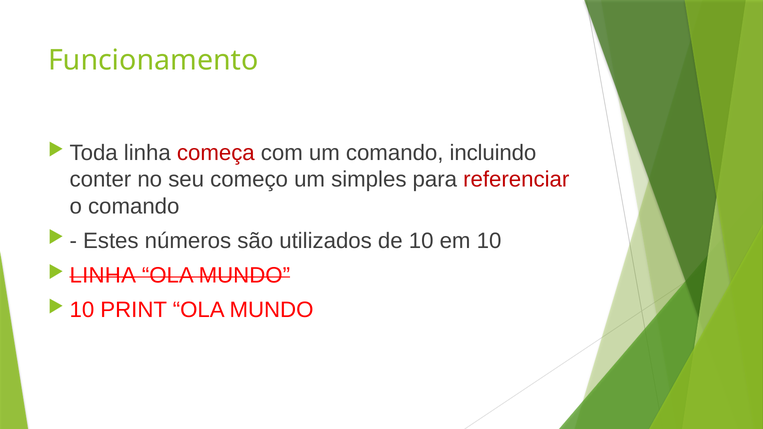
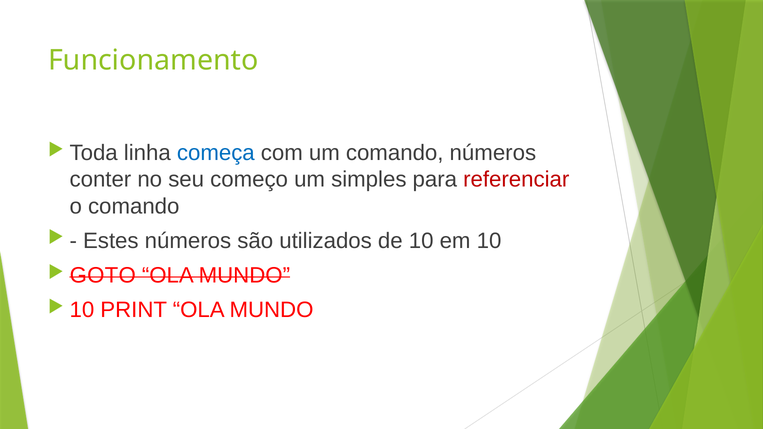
começa colour: red -> blue (216, 153)
comando incluindo: incluindo -> números (493, 153)
LINHA: LINHA -> GOTO (103, 275)
